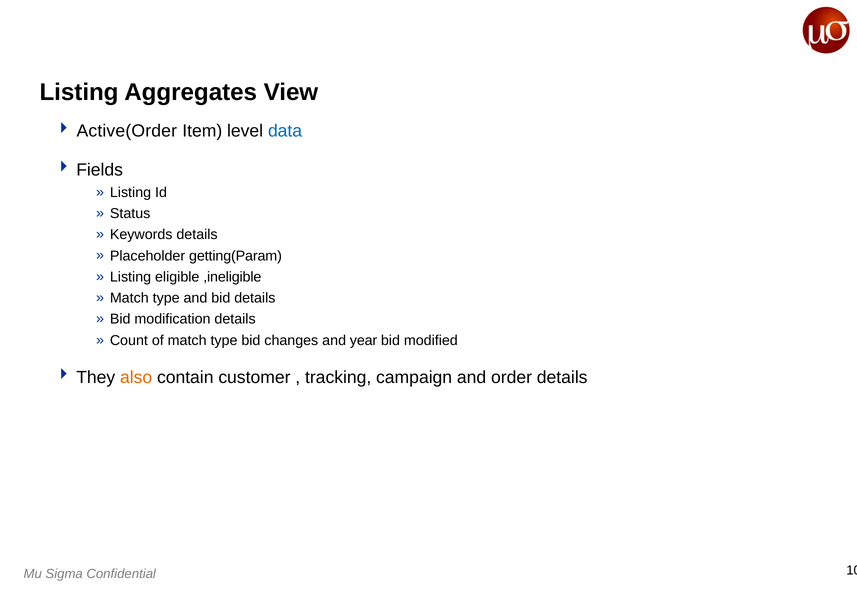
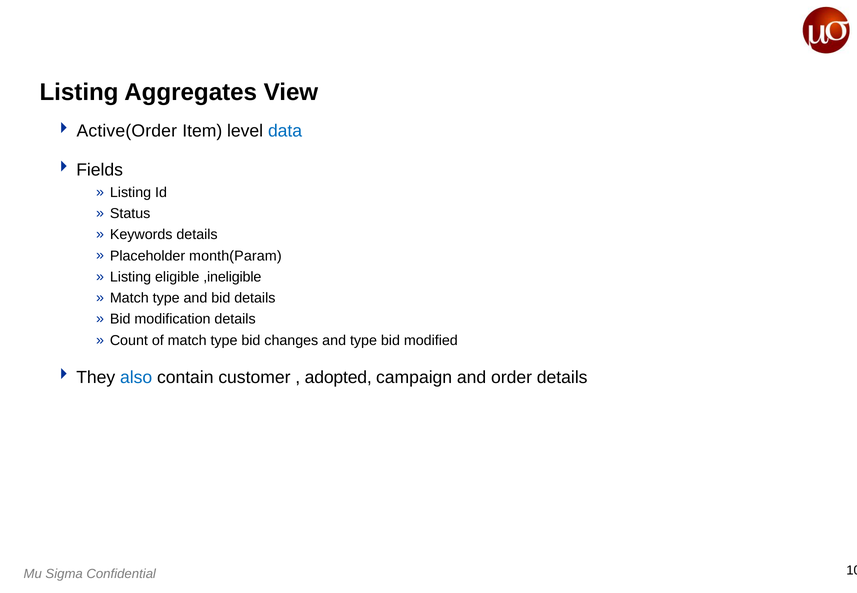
getting(Param: getting(Param -> month(Param (235, 256)
and year: year -> type (364, 341)
also colour: orange -> blue (136, 378)
tracking: tracking -> adopted (338, 378)
